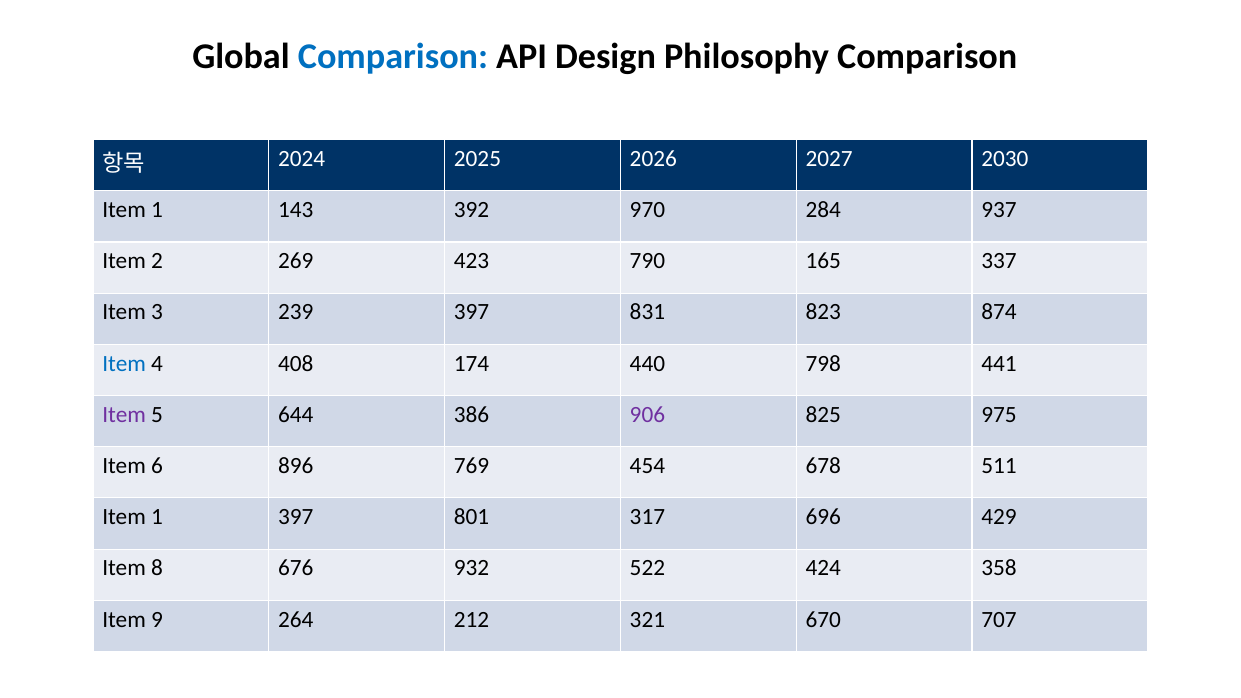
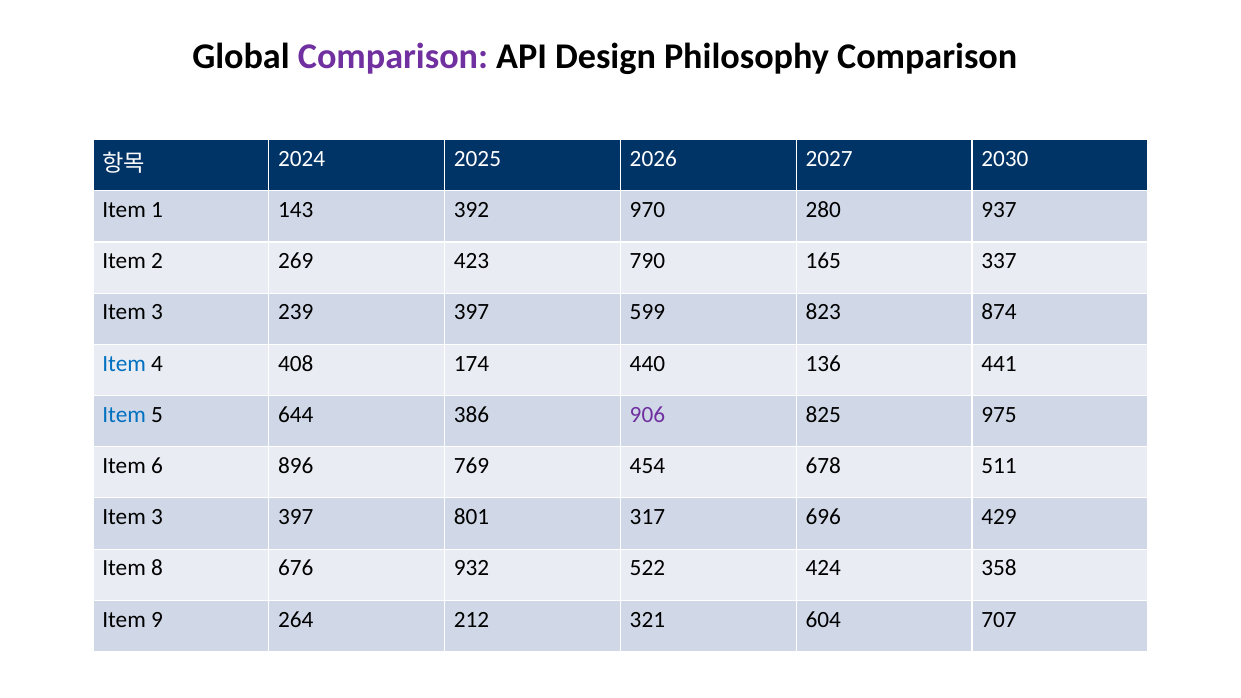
Comparison colour: blue -> purple (393, 57)
284: 284 -> 280 (823, 210)
831: 831 -> 599 (647, 312)
798: 798 -> 136 (823, 364)
Item colour: purple -> blue (124, 415)
1: 1 -> 3 (157, 517)
670: 670 -> 604 (823, 619)
